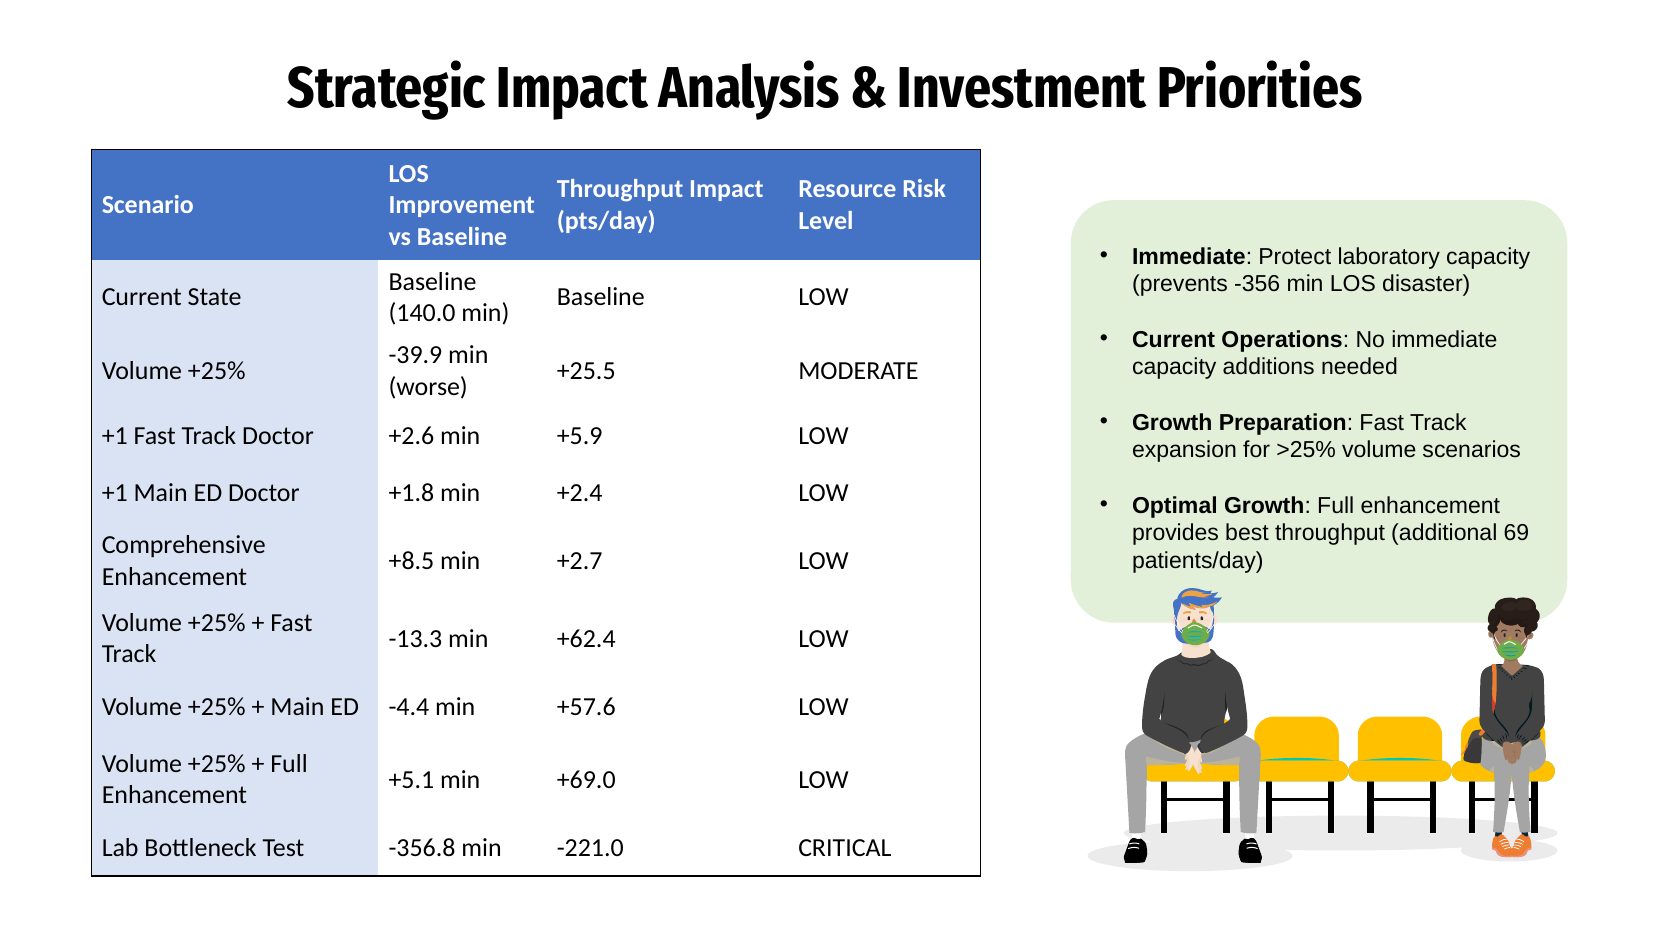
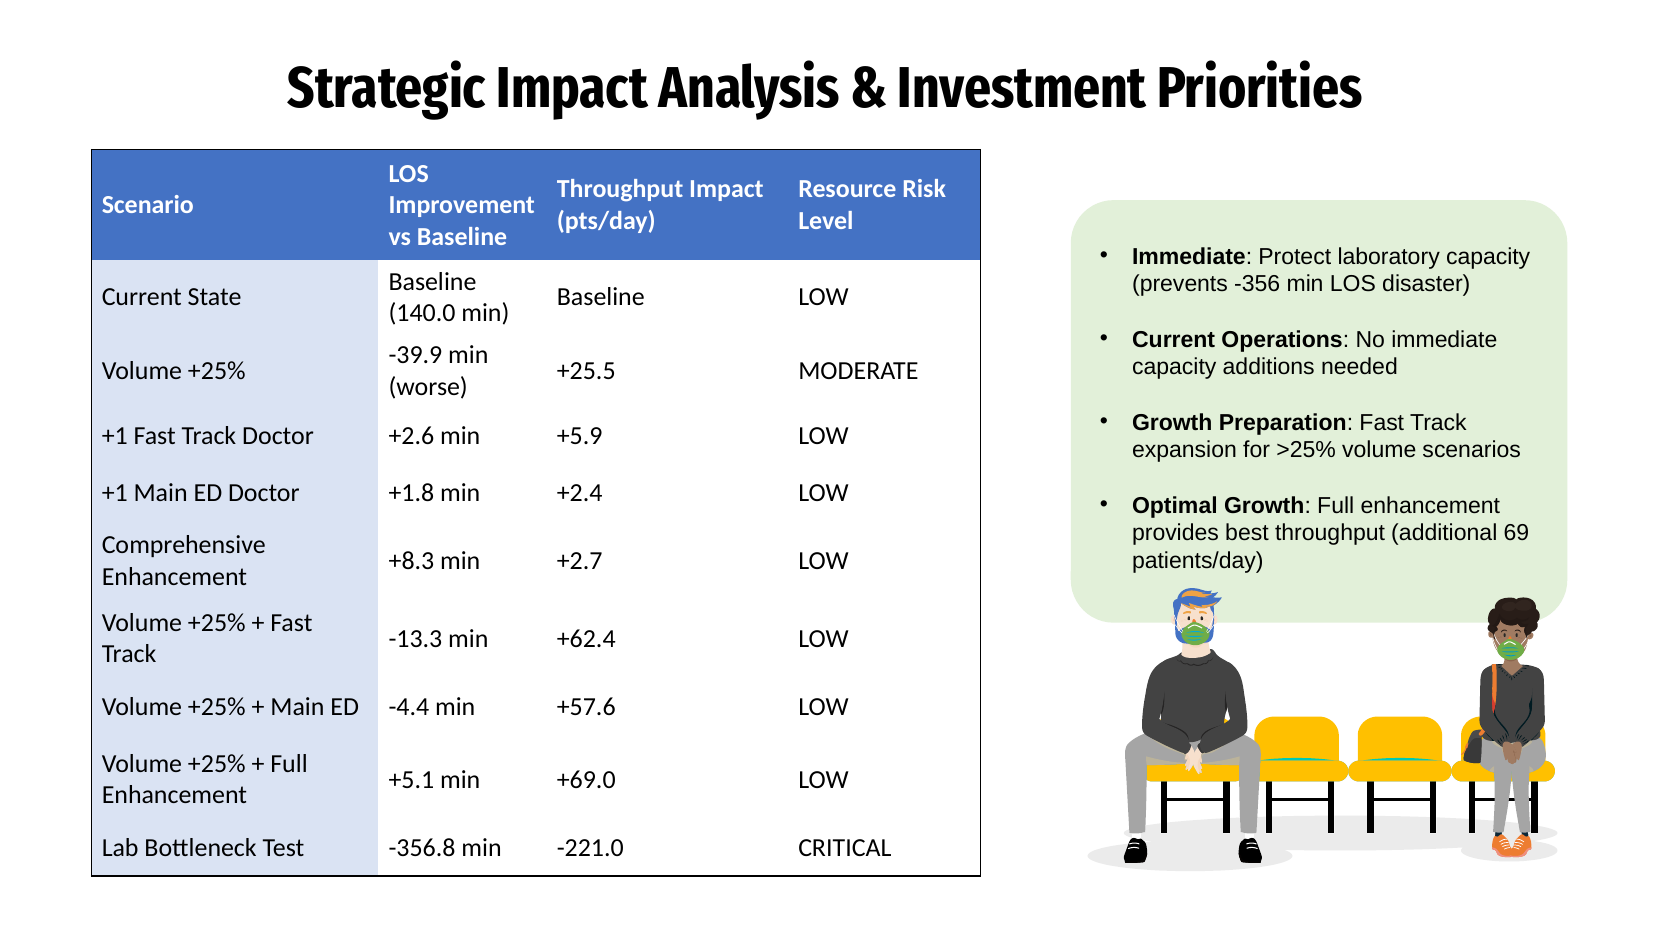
+8.5: +8.5 -> +8.3 (411, 561)
